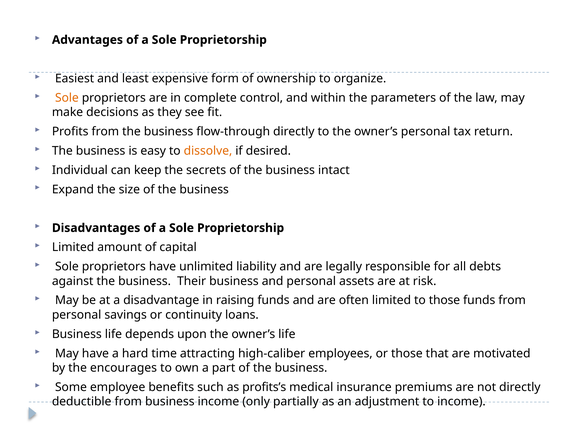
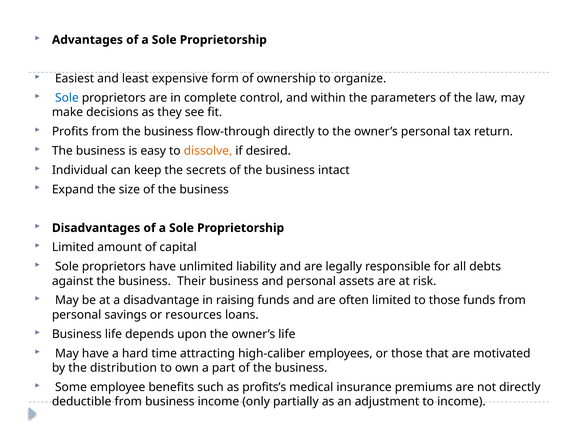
Sole colour: orange -> blue (67, 98)
continuity: continuity -> resources (194, 314)
encourages: encourages -> distribution (123, 367)
